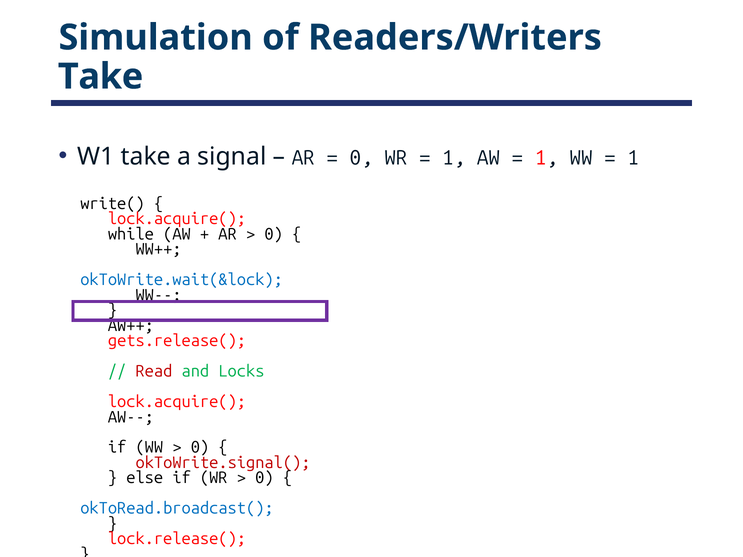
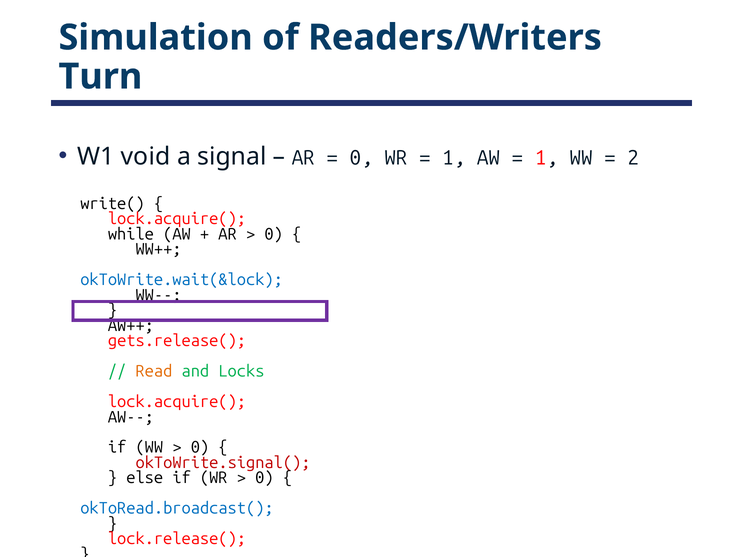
Take: Take -> Turn (100, 77)
W1 take: take -> void (146, 157)
1: 1 -> 2 (633, 158)
Read colour: red -> orange (154, 372)
